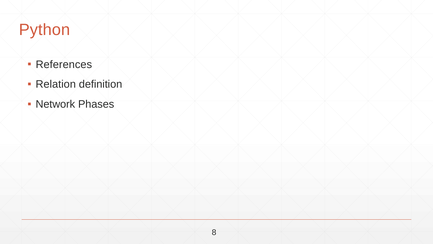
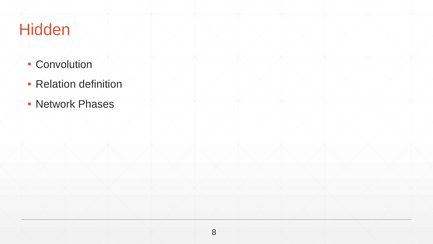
Python: Python -> Hidden (45, 30)
References: References -> Convolution (64, 64)
